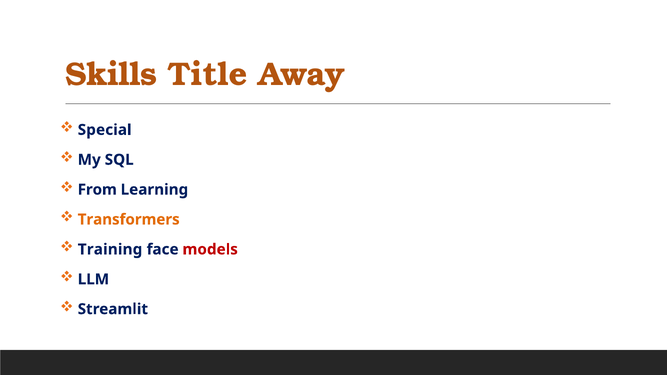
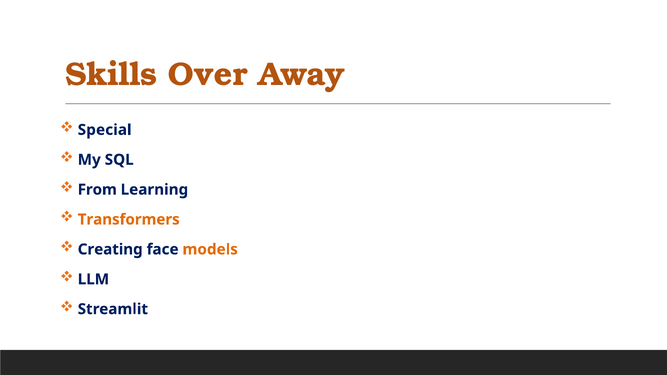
Title: Title -> Over (208, 75)
Training: Training -> Creating (110, 249)
models colour: red -> orange (210, 249)
